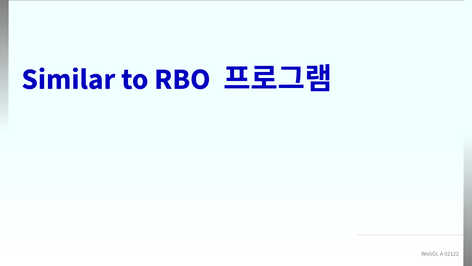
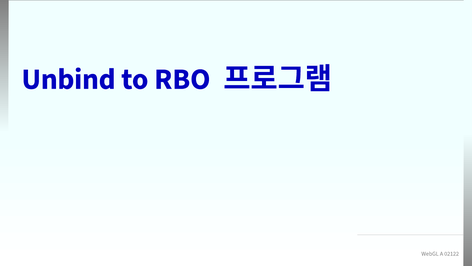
Similar: Similar -> Unbind (69, 79)
